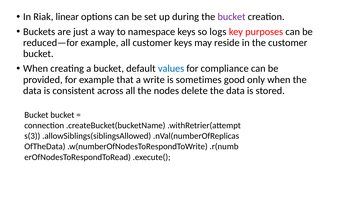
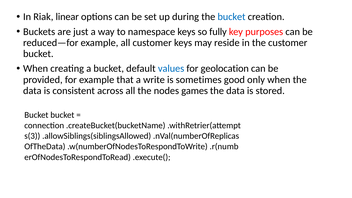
bucket colour: purple -> blue (232, 17)
logs: logs -> fully (218, 32)
compliance: compliance -> geolocation (225, 69)
delete: delete -> games (195, 91)
